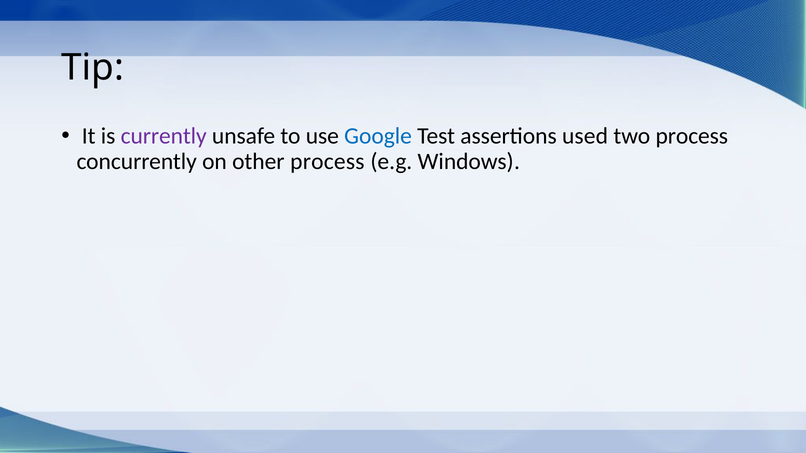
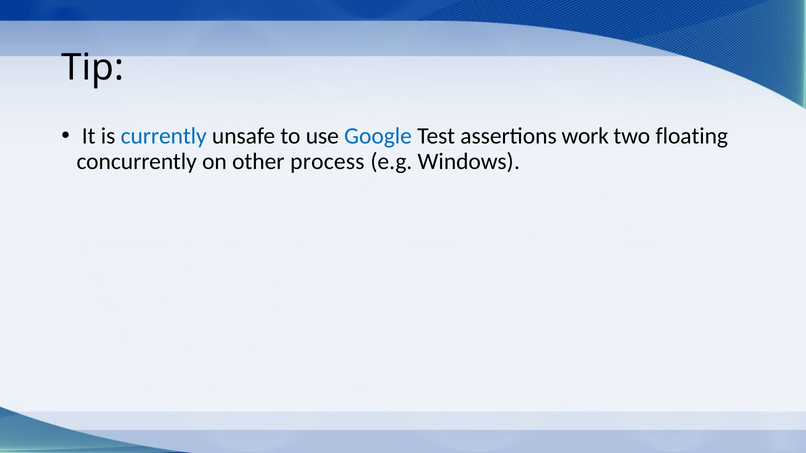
currently colour: purple -> blue (164, 136)
used: used -> work (585, 136)
two process: process -> floating (692, 136)
